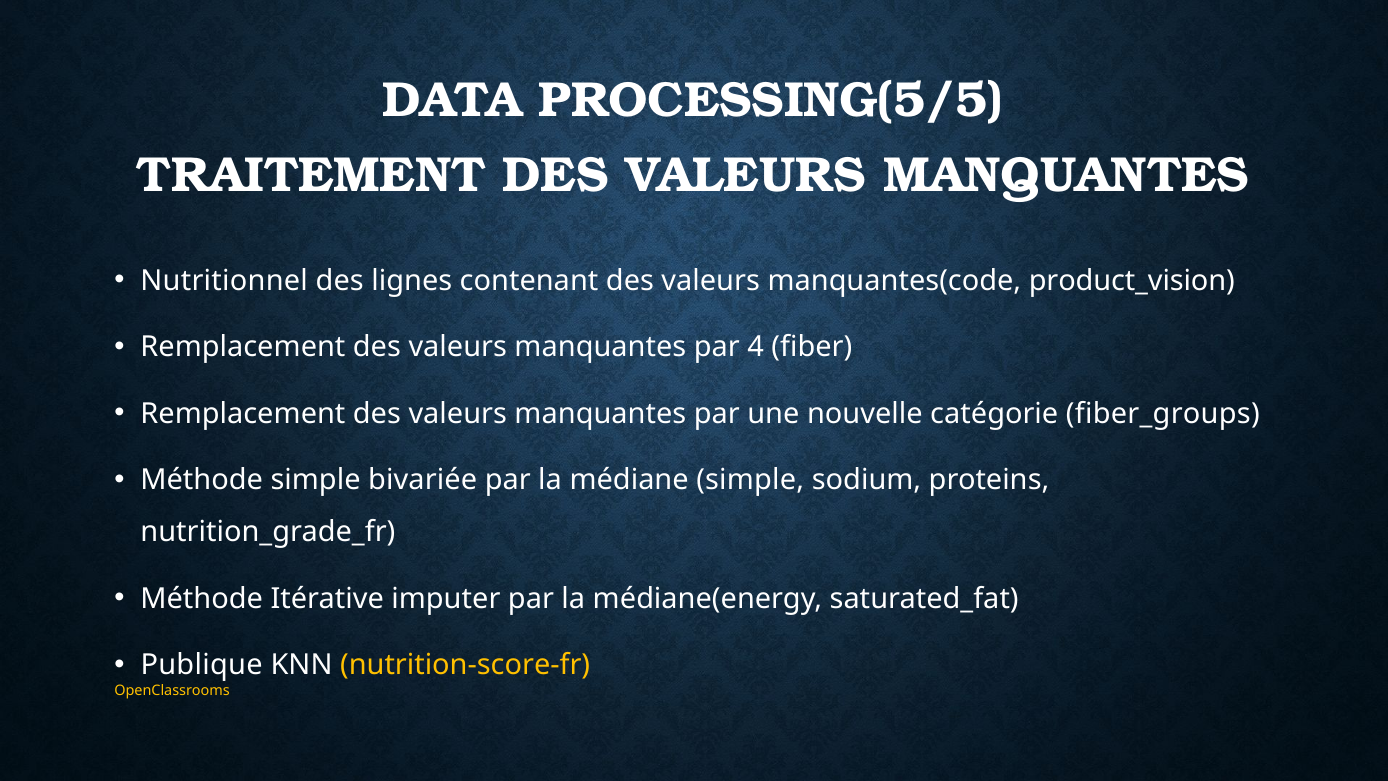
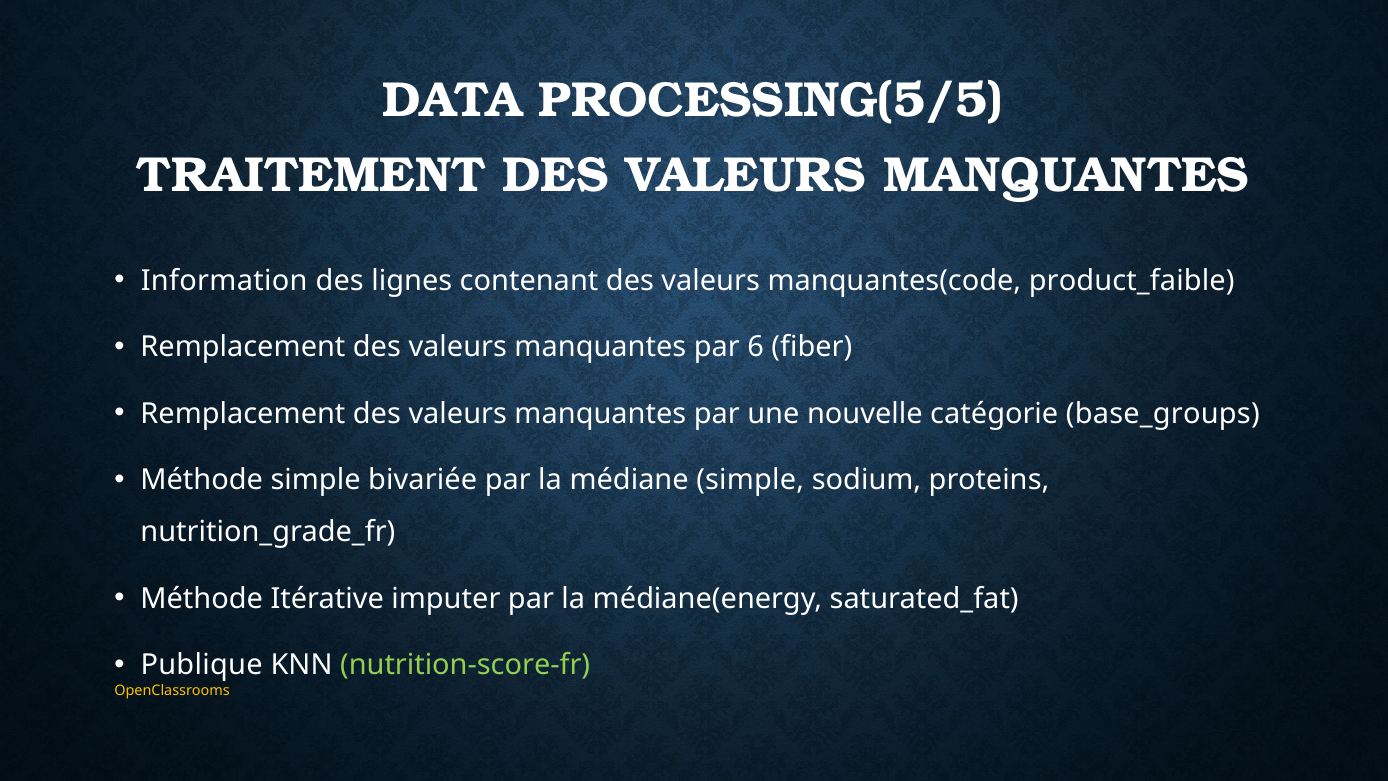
Nutritionnel: Nutritionnel -> Information (224, 281)
product_vision: product_vision -> product_faible (1132, 281)
4: 4 -> 6 (756, 347)
fiber_groups: fiber_groups -> base_groups (1163, 414)
nutrition-score-fr colour: yellow -> light green (465, 665)
